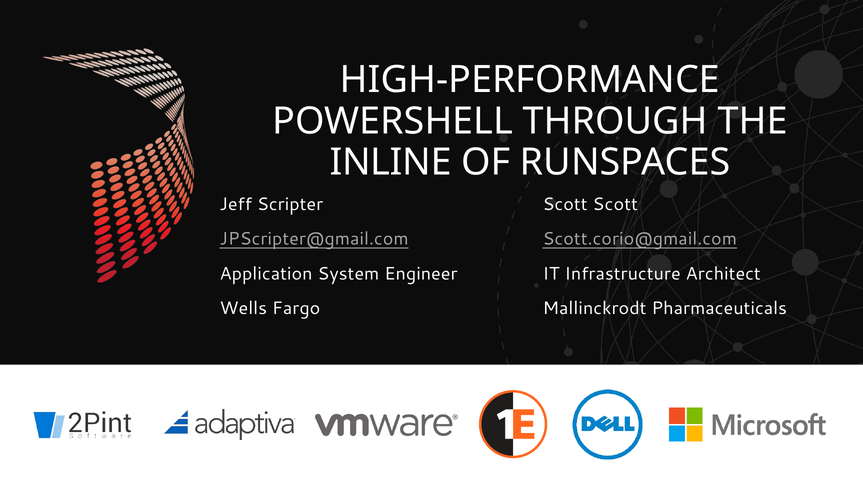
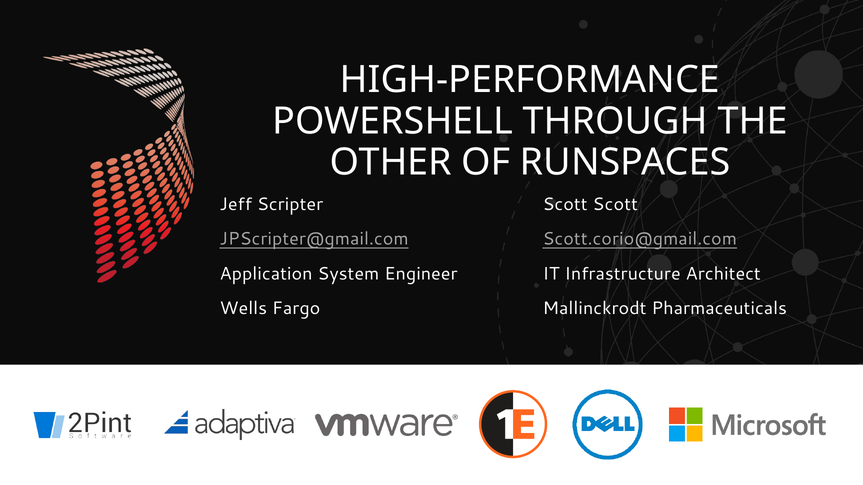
INLINE: INLINE -> OTHER (391, 162)
